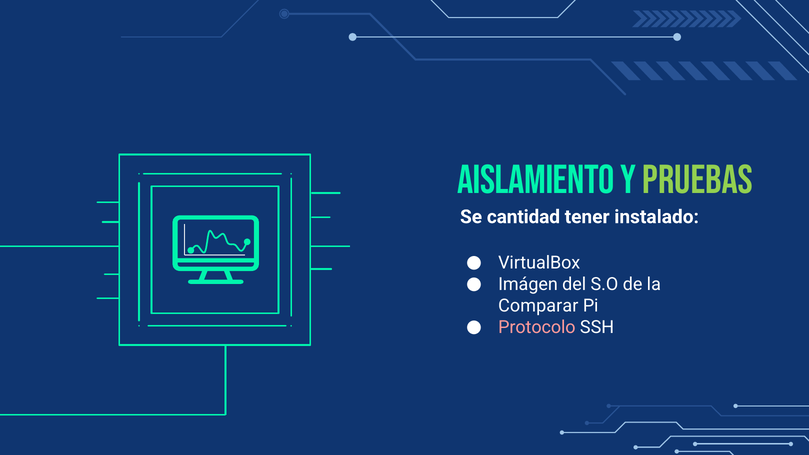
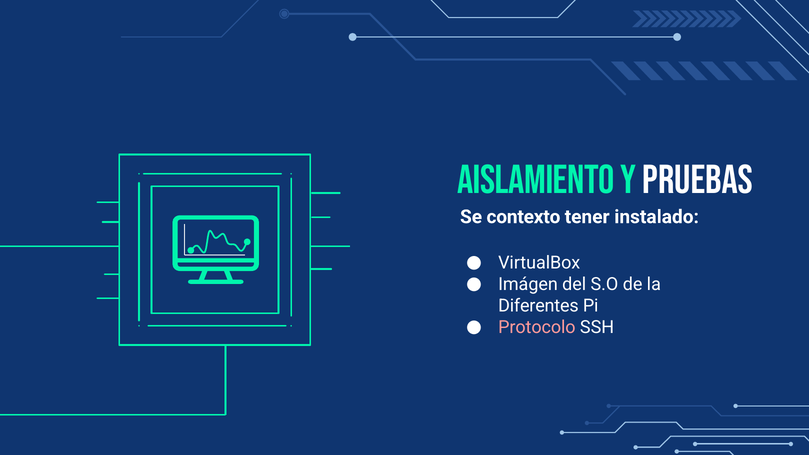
pruebas colour: light green -> white (698, 180)
cantidad: cantidad -> contexto (523, 217)
Comparar: Comparar -> Diferentes (538, 306)
